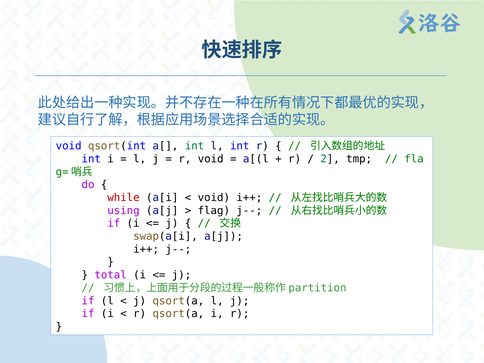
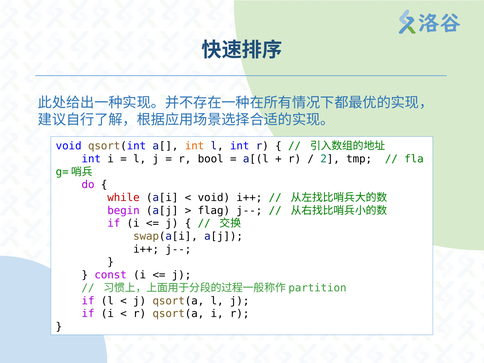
int colour: green -> orange (195, 146)
r void: void -> bool (211, 159)
using: using -> begin (124, 211)
total: total -> const (111, 275)
